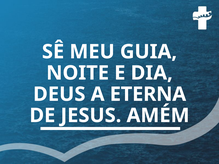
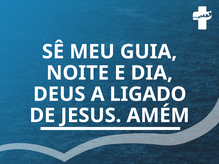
ETERNA: ETERNA -> LIGADO (148, 94)
